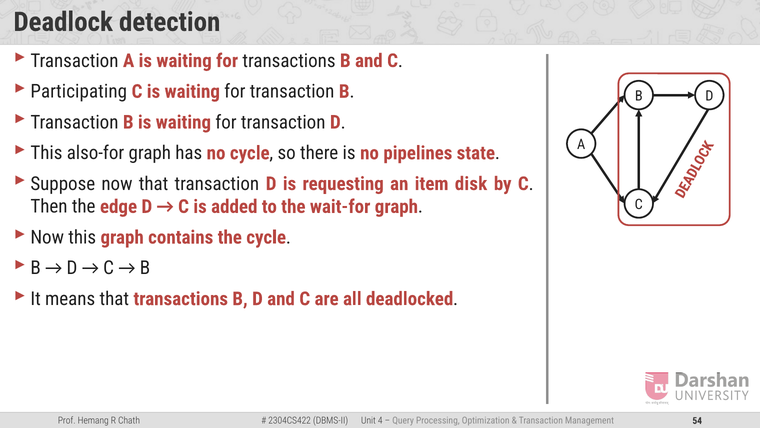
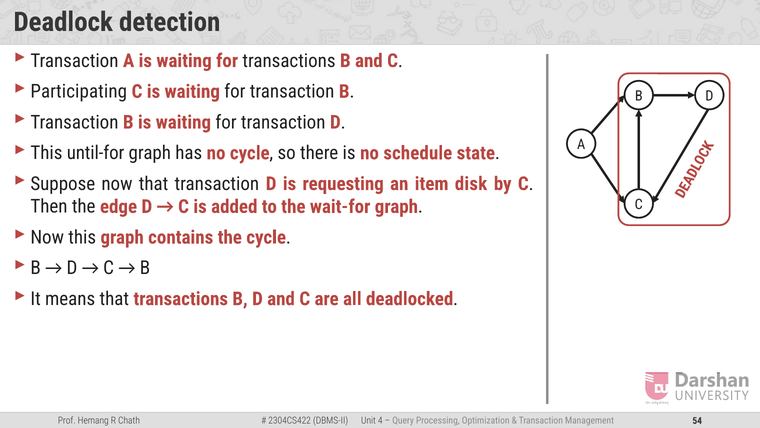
also-for: also-for -> until-for (96, 153)
pipelines: pipelines -> schedule (418, 153)
